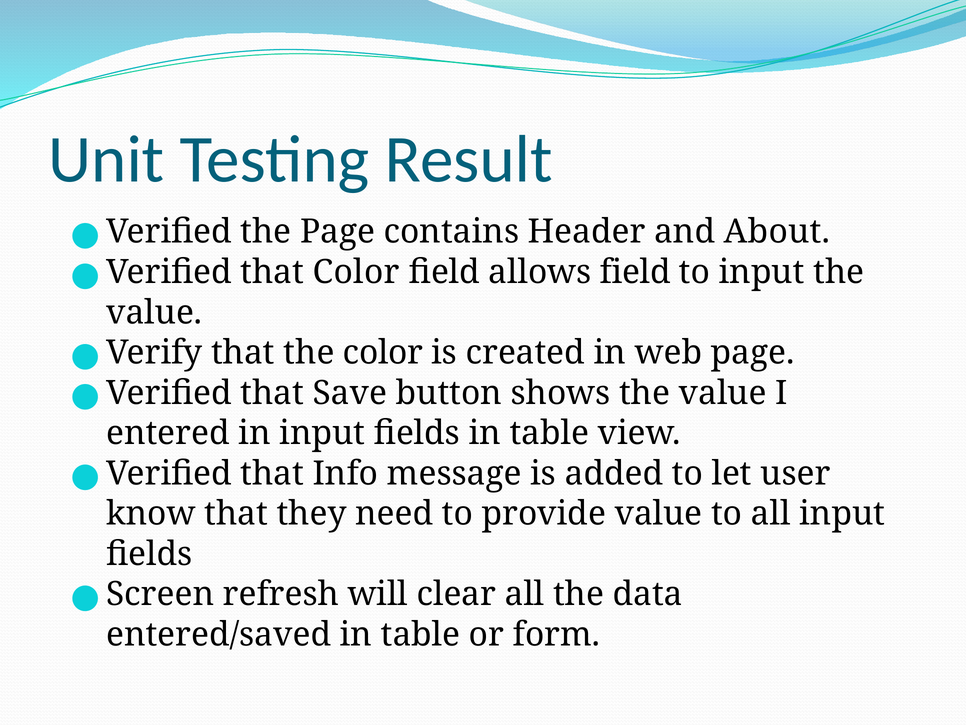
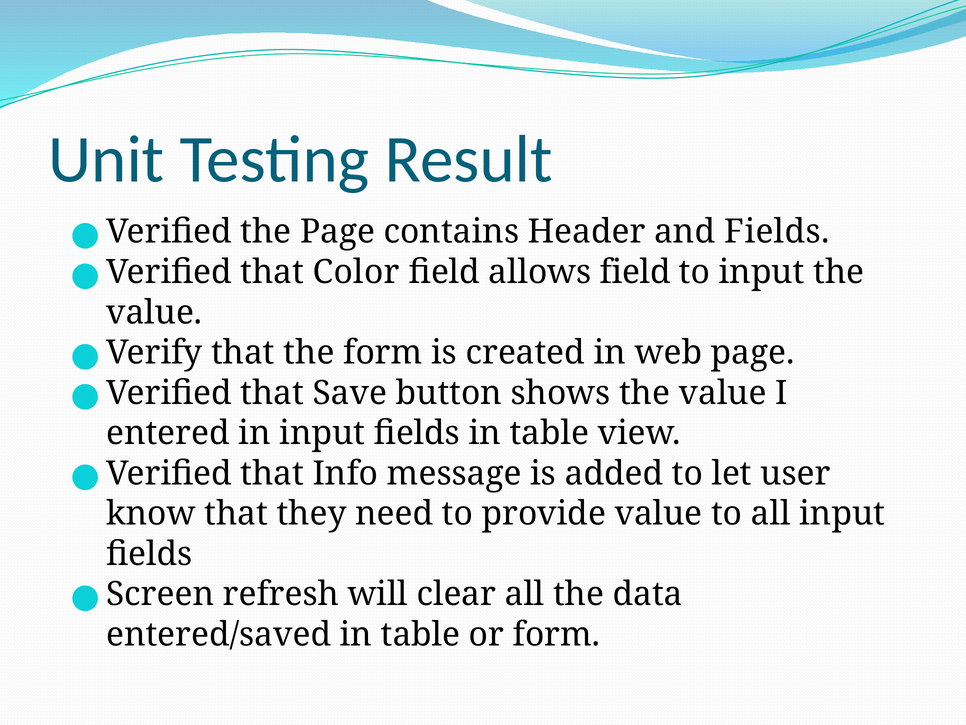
and About: About -> Fields (777, 232)
the color: color -> form (383, 352)
